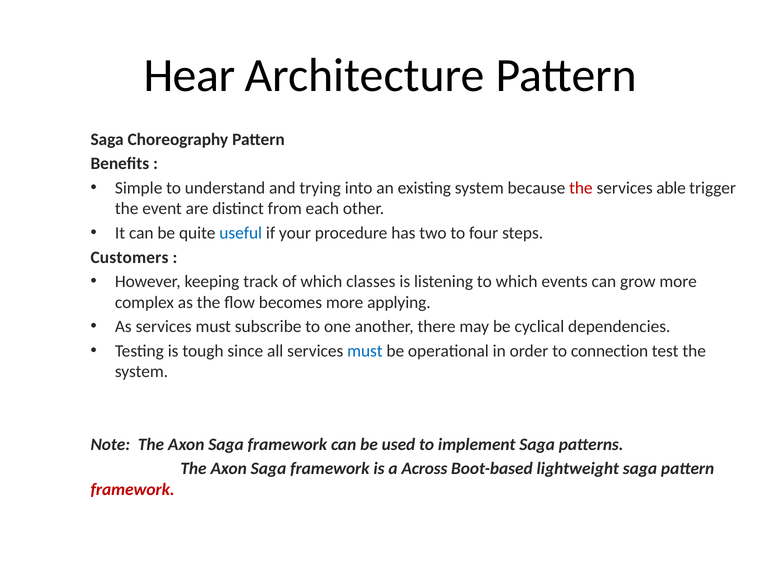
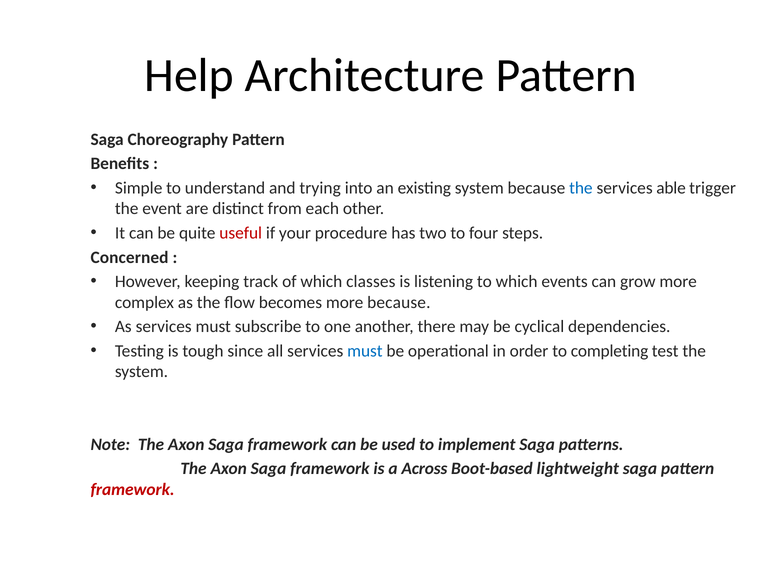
Hear: Hear -> Help (189, 76)
the colour: red -> blue (581, 188)
useful colour: blue -> red (241, 233)
Customers: Customers -> Concerned (130, 258)
more applying: applying -> because (399, 303)
connection: connection -> completing (610, 351)
